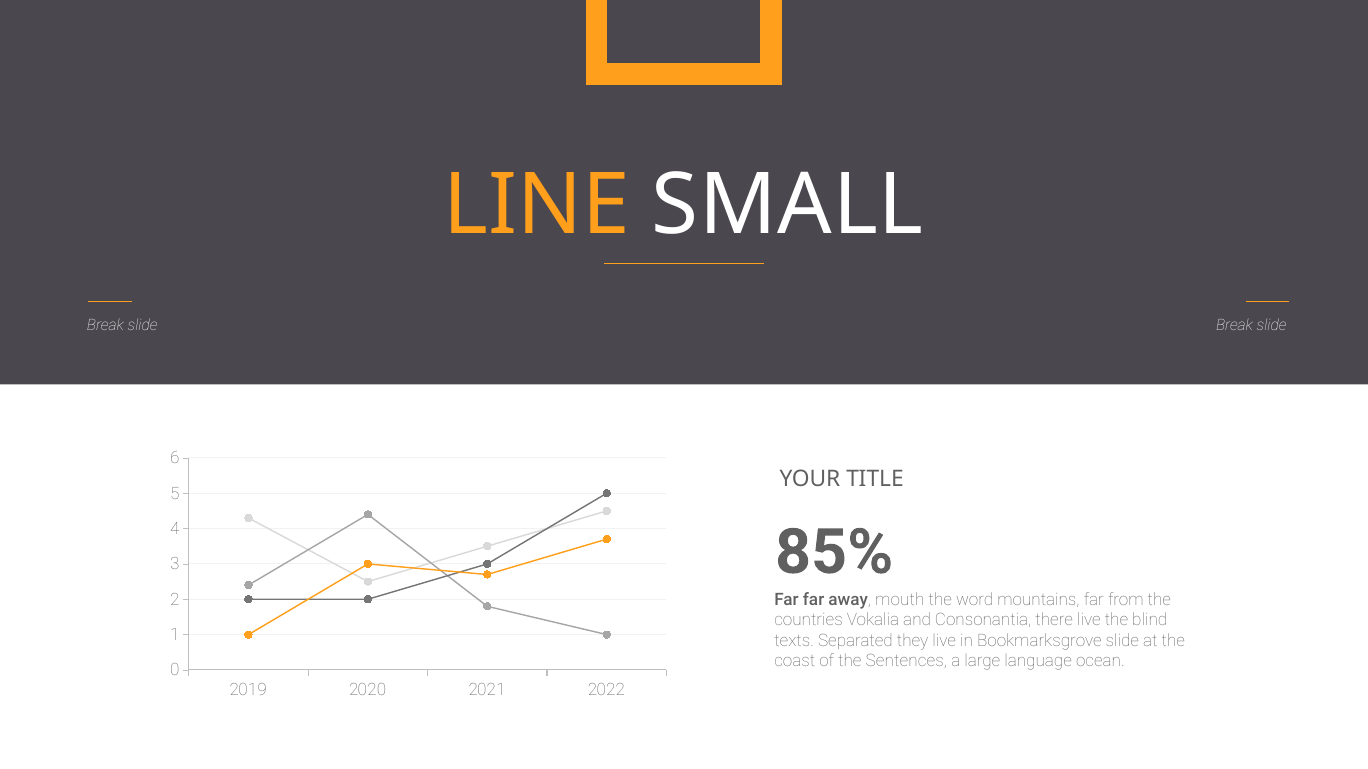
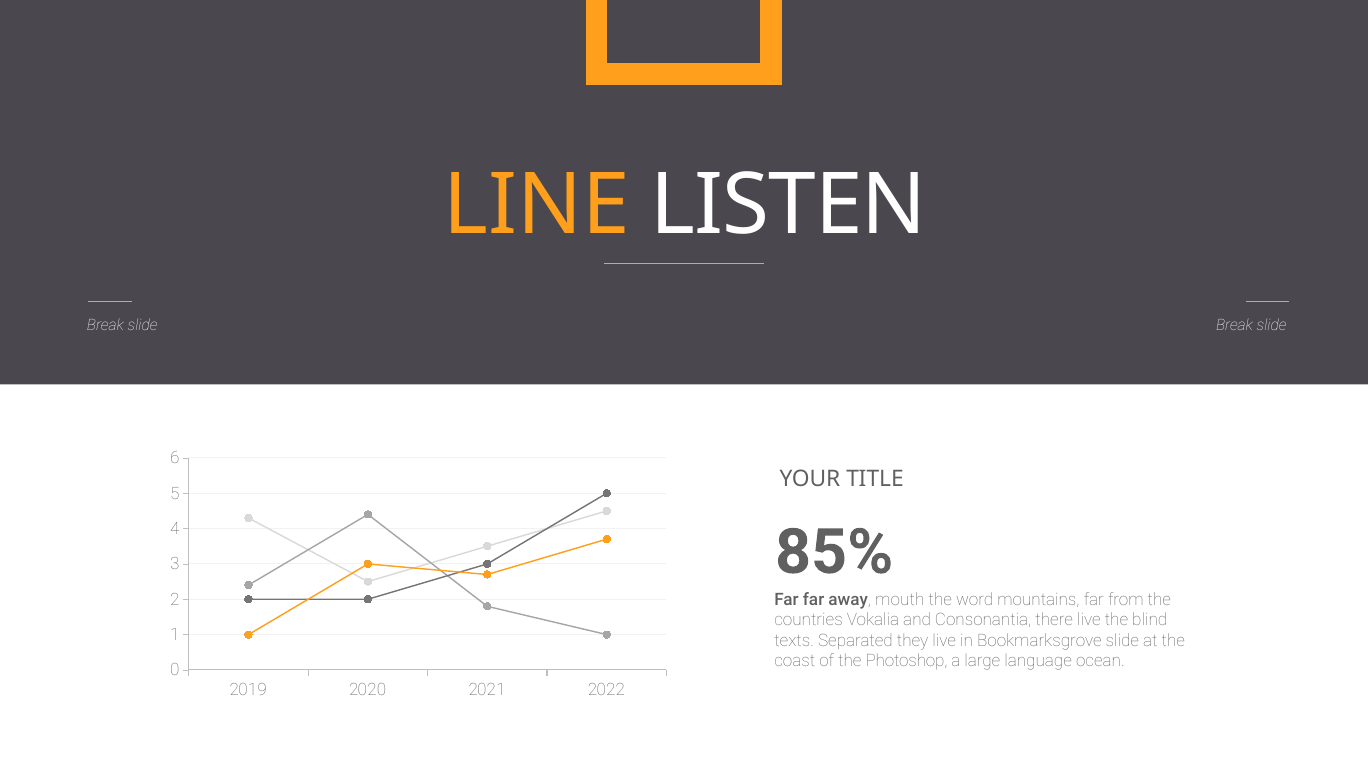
SMALL: SMALL -> LISTEN (789, 205)
Sentences: Sentences -> Photoshop (907, 662)
